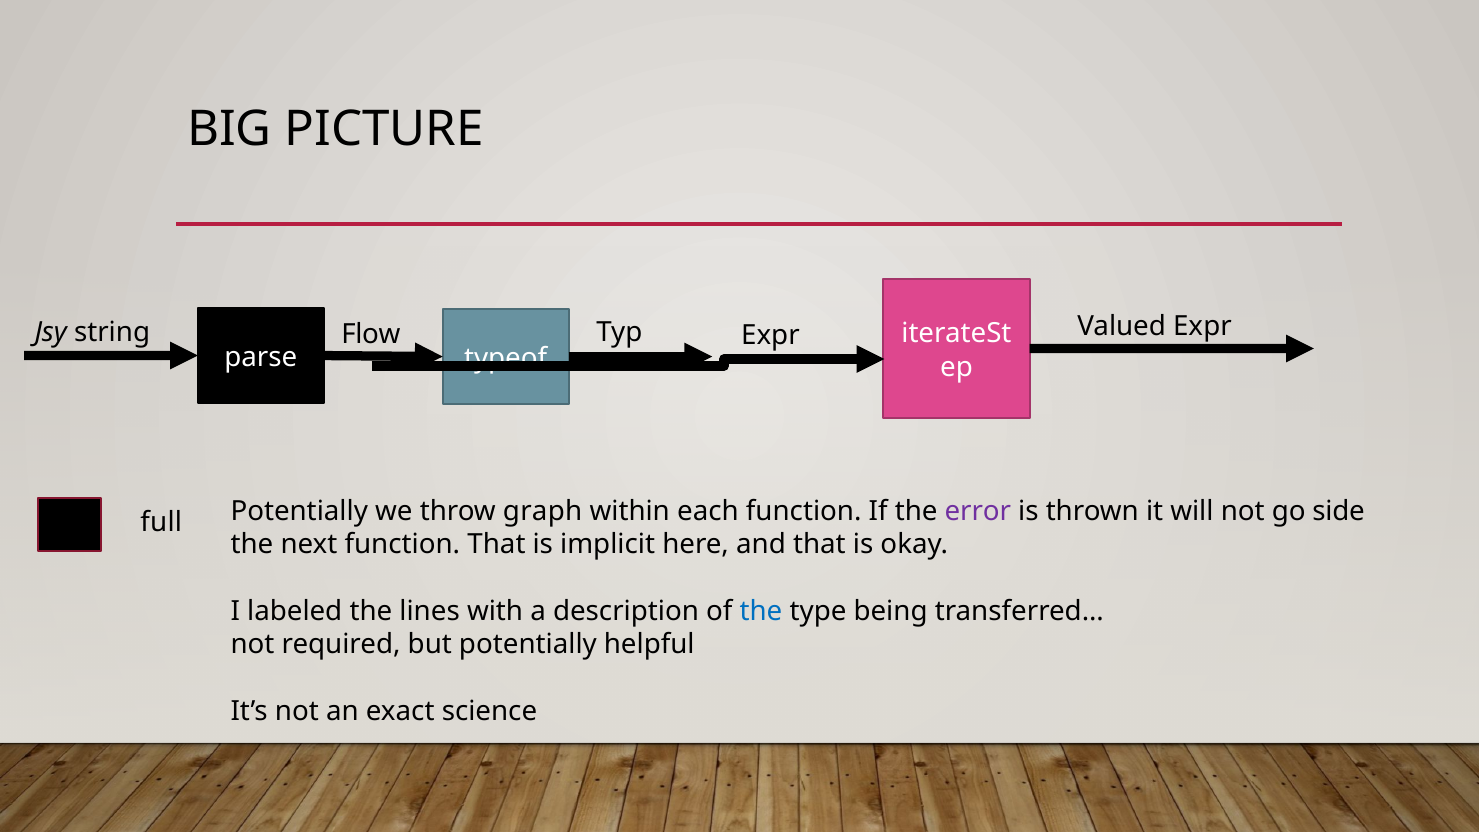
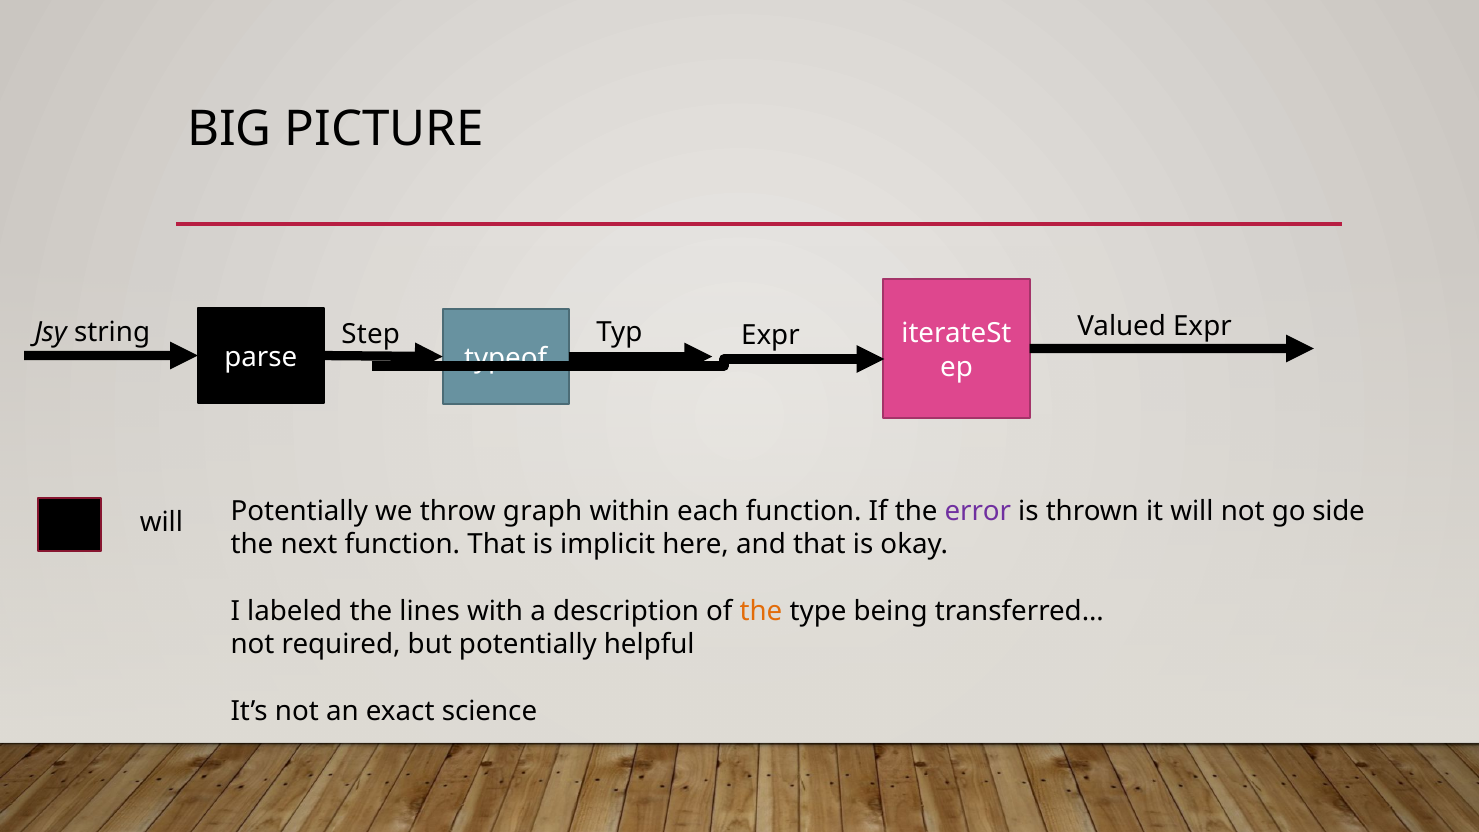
Flow: Flow -> Step (371, 335)
full: full -> will (161, 522)
the colour: blue -> orange (761, 611)
